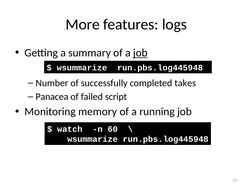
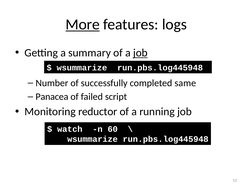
More underline: none -> present (83, 24)
takes: takes -> same (185, 83)
memory: memory -> reductor (98, 112)
